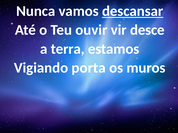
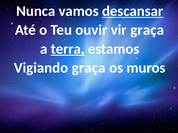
vir desce: desce -> graça (147, 30)
terra underline: none -> present (68, 49)
Vigiando porta: porta -> graça (89, 68)
